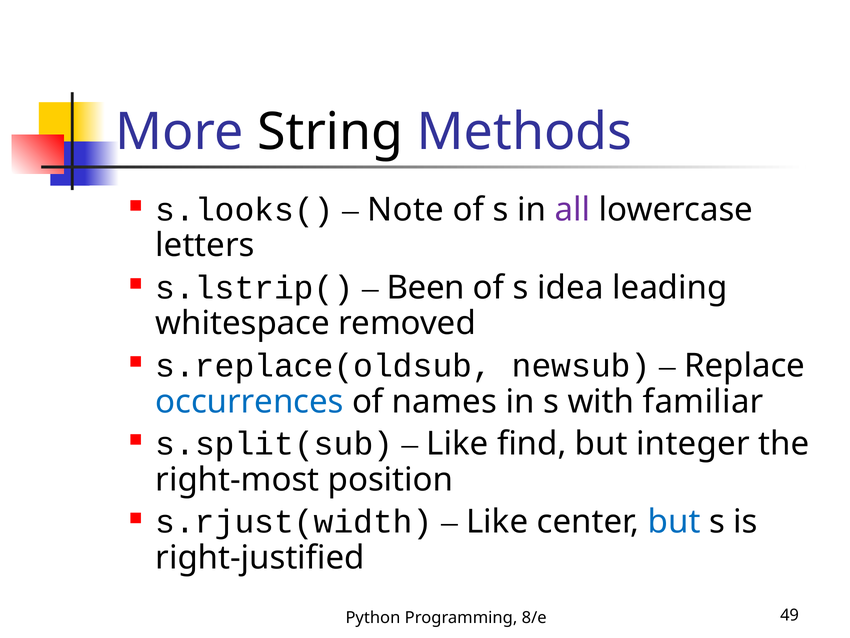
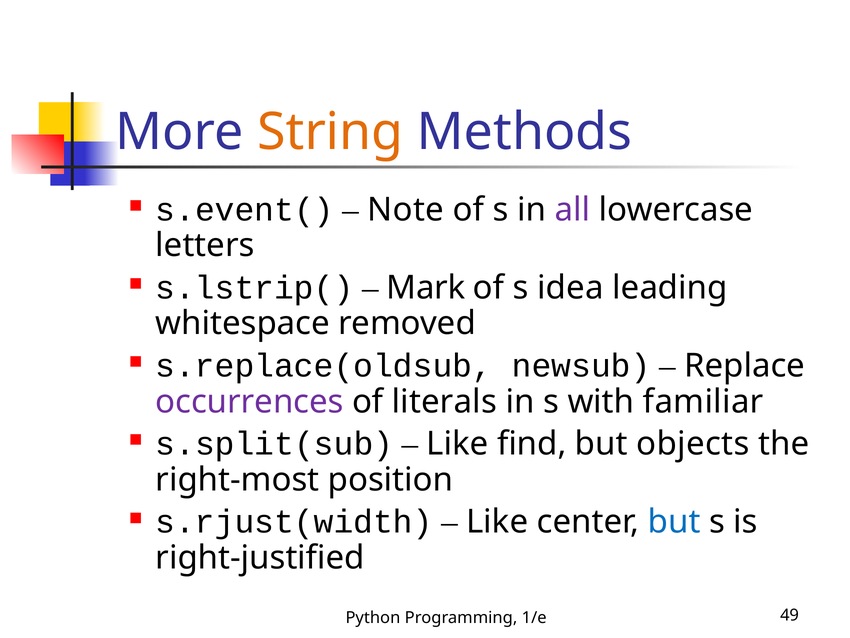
String colour: black -> orange (330, 132)
s.looks(: s.looks( -> s.event( (245, 209)
Been: Been -> Mark (426, 288)
occurrences colour: blue -> purple (250, 401)
names: names -> literals (444, 401)
integer: integer -> objects (693, 444)
8/e: 8/e -> 1/e (534, 617)
